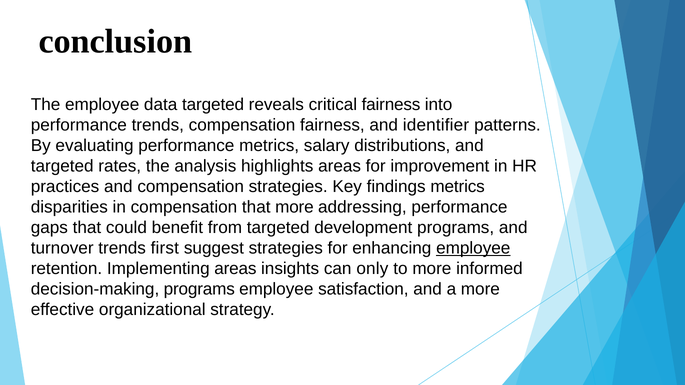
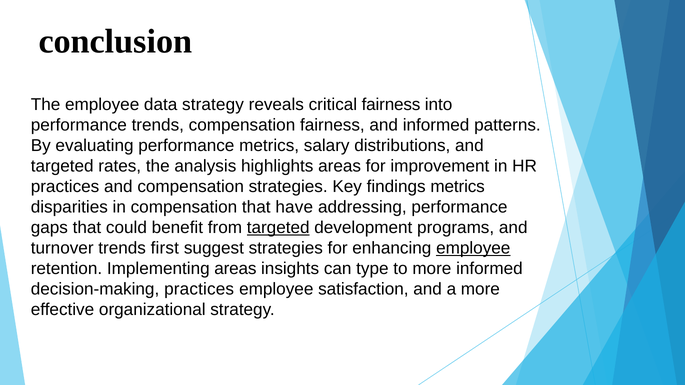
data targeted: targeted -> strategy (213, 105)
and identifier: identifier -> informed (436, 125)
that more: more -> have (294, 207)
targeted underline: none -> present (278, 228)
only: only -> type (372, 269)
decision-making programs: programs -> practices (199, 289)
